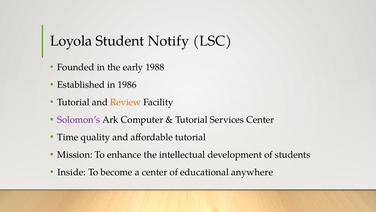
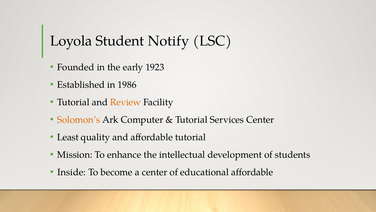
1988: 1988 -> 1923 (155, 67)
Solomon’s colour: purple -> orange (79, 120)
Time: Time -> Least (68, 137)
educational anywhere: anywhere -> affordable (252, 172)
